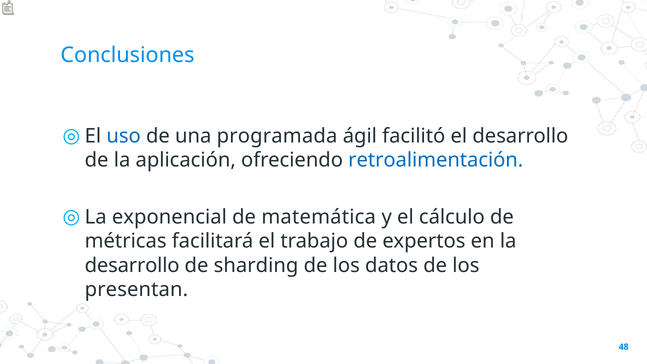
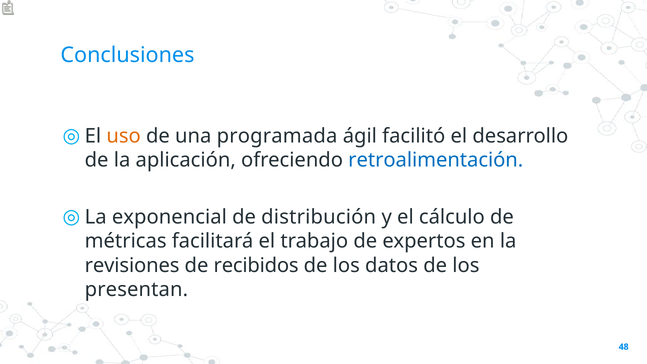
uso colour: blue -> orange (124, 136)
matemática: matemática -> distribución (319, 217)
desarrollo: desarrollo -> revisiones (132, 265)
sharding: sharding -> recibidos (256, 265)
